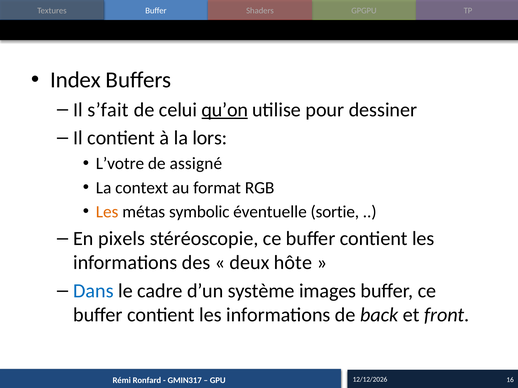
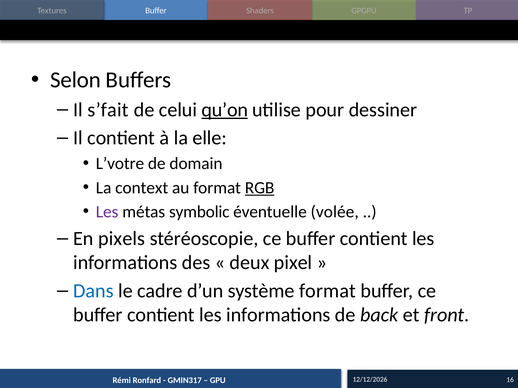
Index: Index -> Selon (76, 80)
lors: lors -> elle (210, 138)
assigné: assigné -> domain (196, 164)
RGB underline: none -> present (260, 188)
Les colour: orange -> purple (107, 212)
sortie: sortie -> volée (335, 212)
hôte: hôte -> pixel (293, 263)
système images: images -> format (327, 291)
